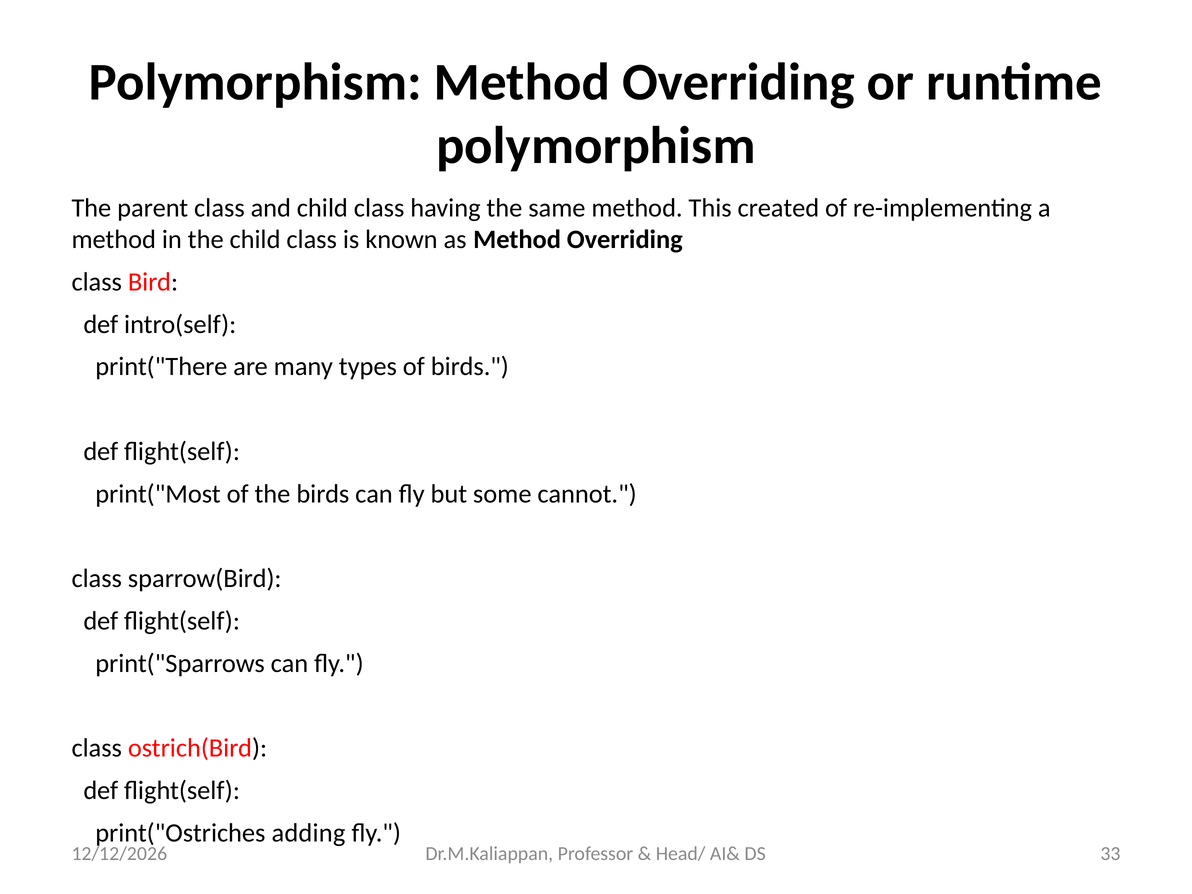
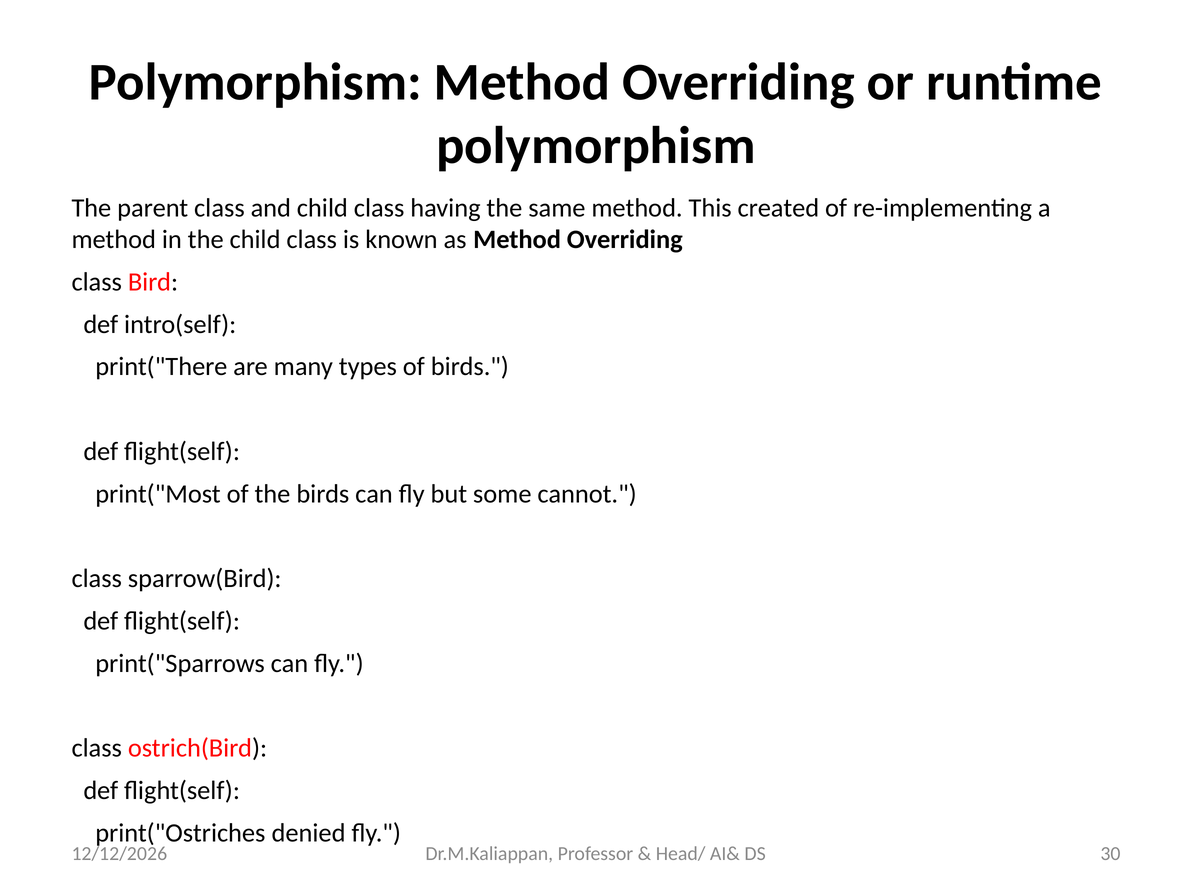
adding: adding -> denied (309, 833)
33: 33 -> 30 (1110, 854)
